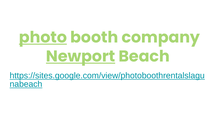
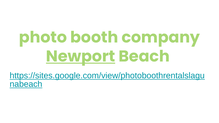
photo underline: present -> none (43, 37)
